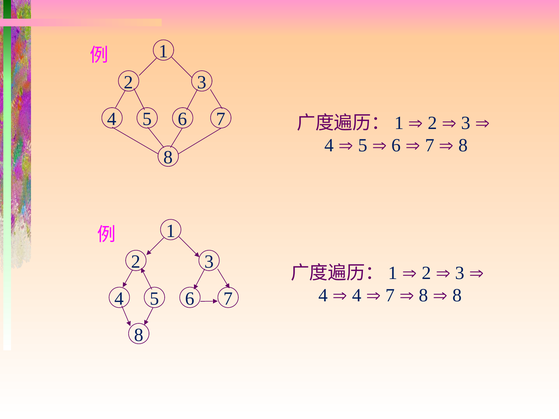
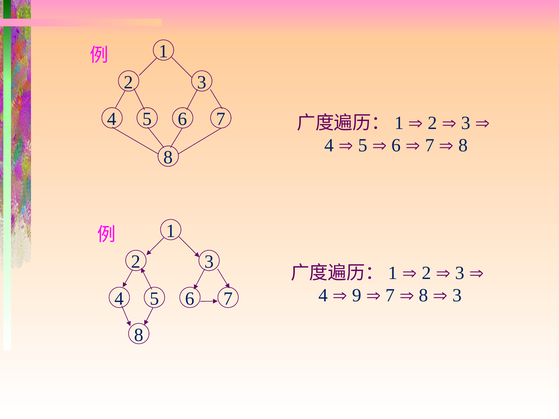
4: 4 -> 9 (357, 295)
8: 8 -> 3 (457, 295)
